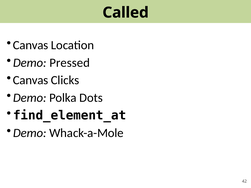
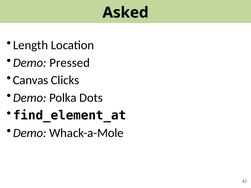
Called: Called -> Asked (126, 13)
Canvas: Canvas -> Length (31, 45)
